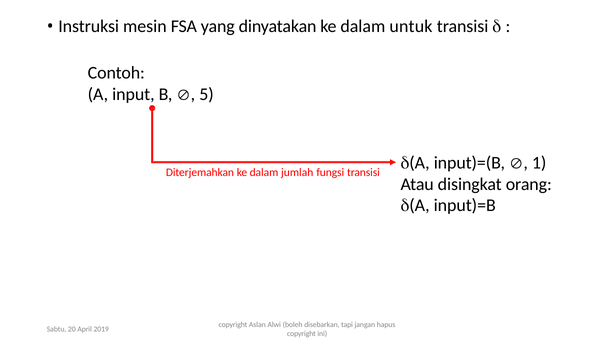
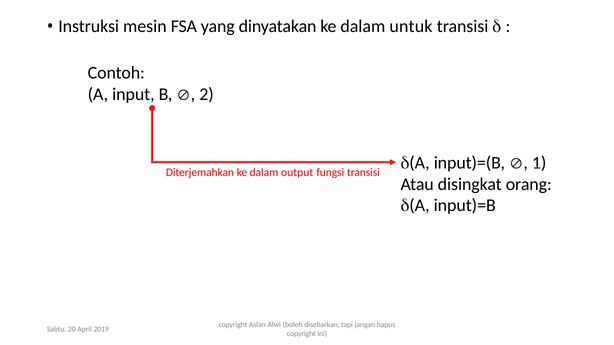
5: 5 -> 2 (207, 95)
jumlah: jumlah -> output (297, 173)
